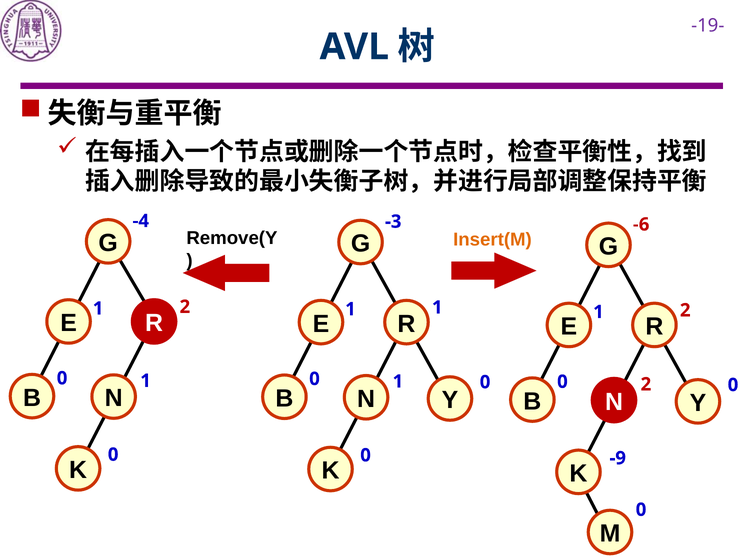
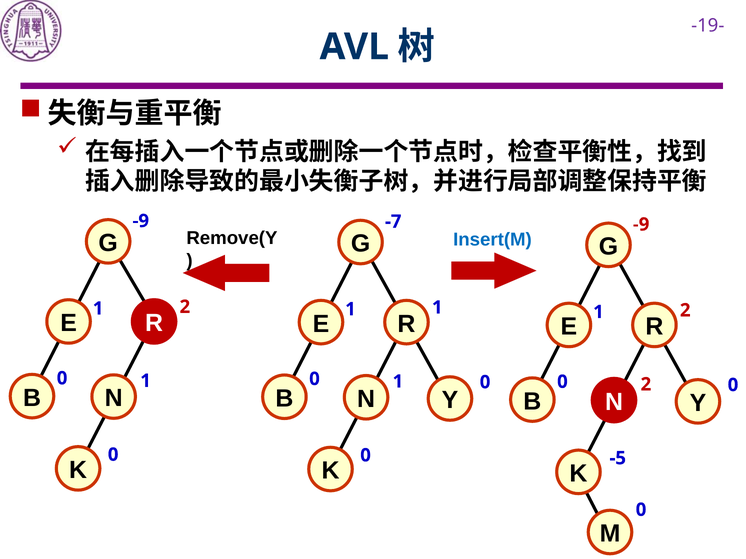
-4: -4 -> -9 (141, 221)
-3: -3 -> -7 (393, 222)
-6: -6 -> -9 (641, 225)
Insert(M colour: orange -> blue (493, 240)
-9: -9 -> -5 (618, 459)
